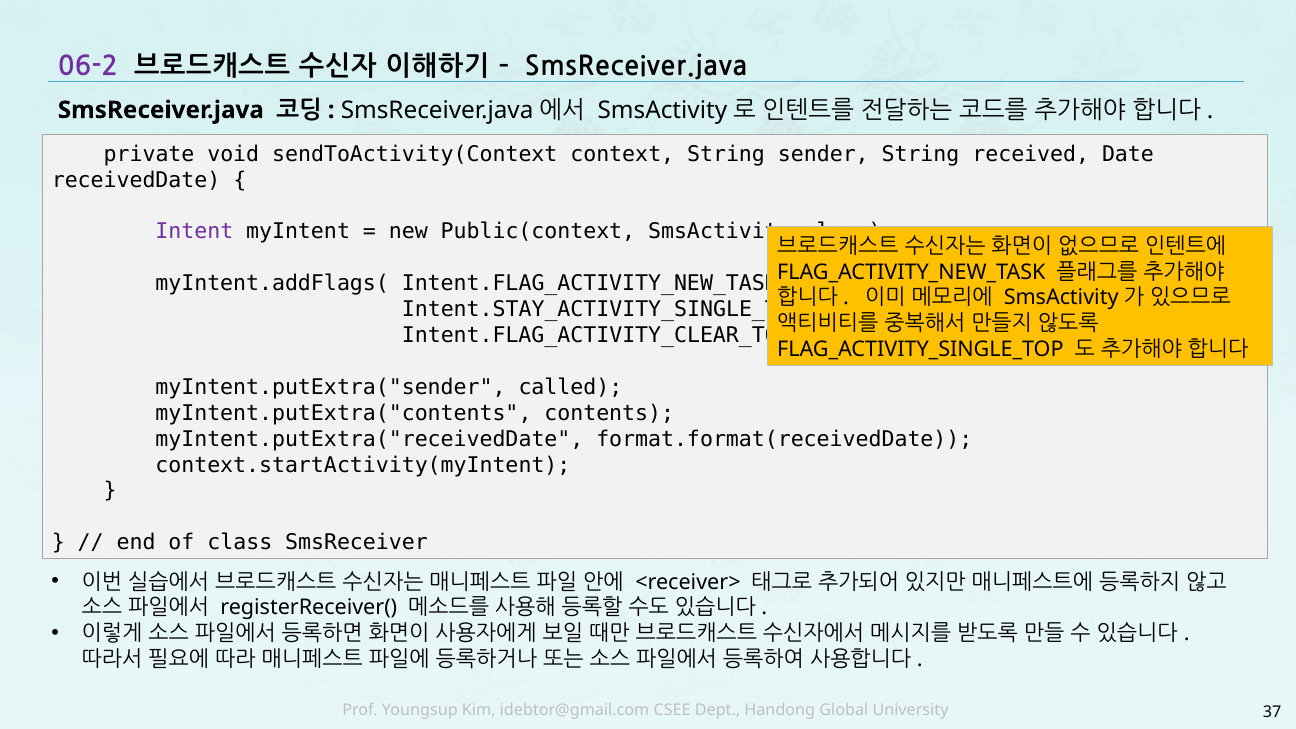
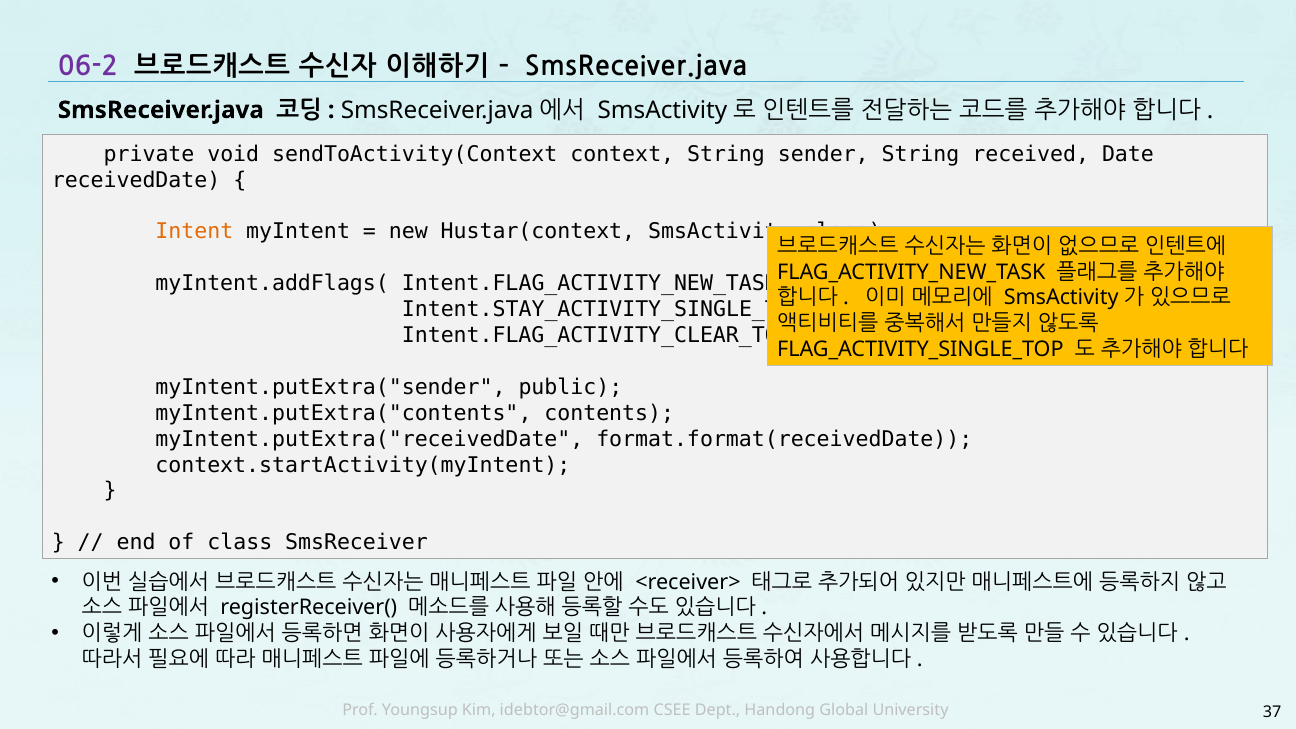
Intent colour: purple -> orange (194, 232)
Public(context: Public(context -> Hustar(context (538, 232)
called: called -> public (570, 387)
